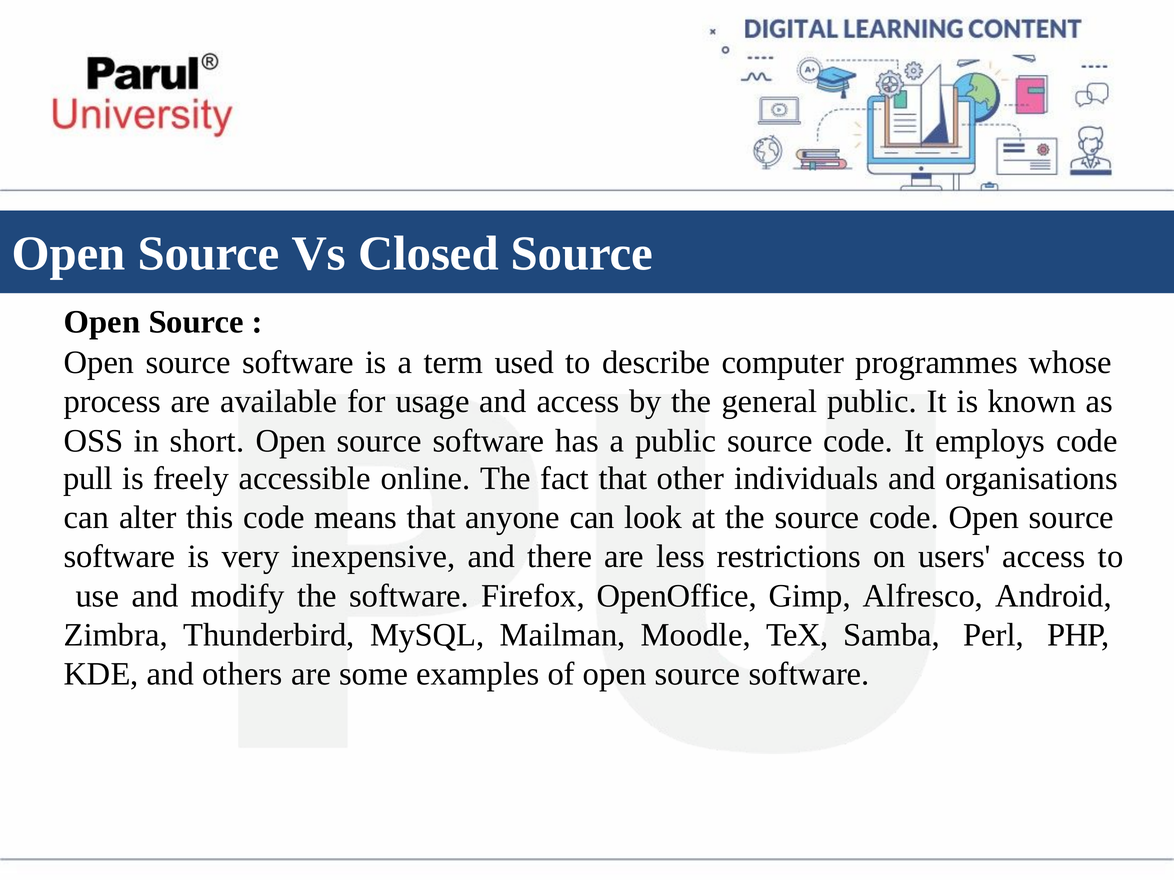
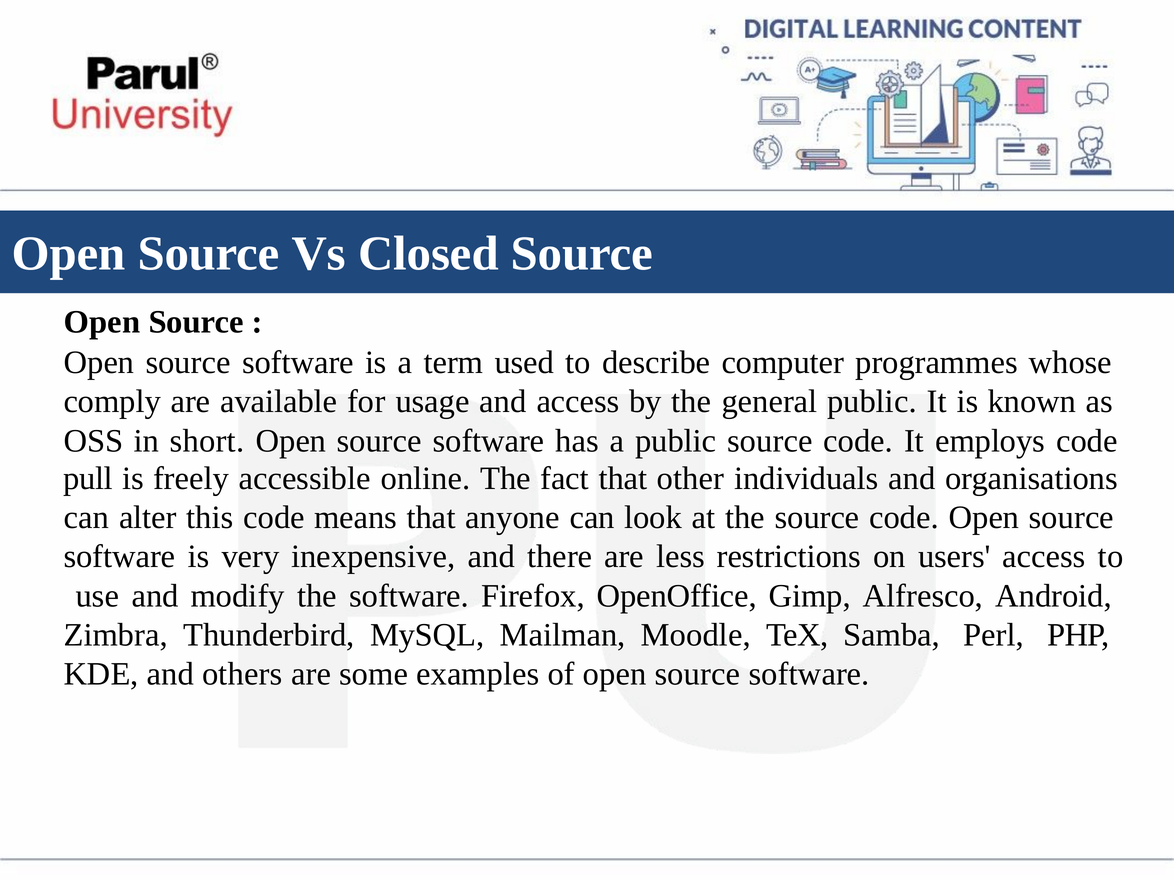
process: process -> comply (112, 402)
